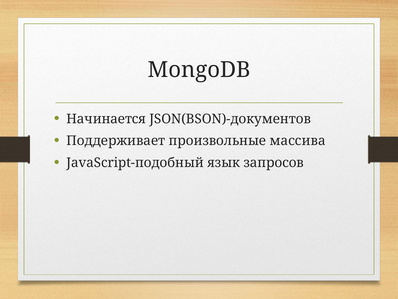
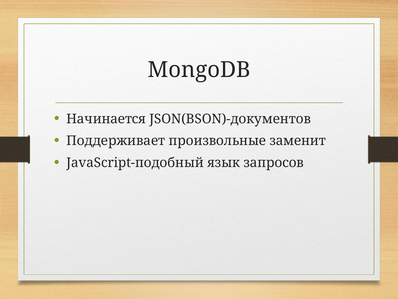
массива: массива -> заменит (298, 141)
